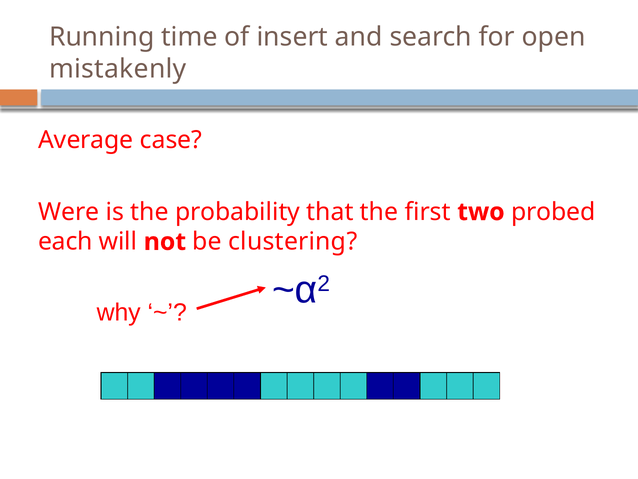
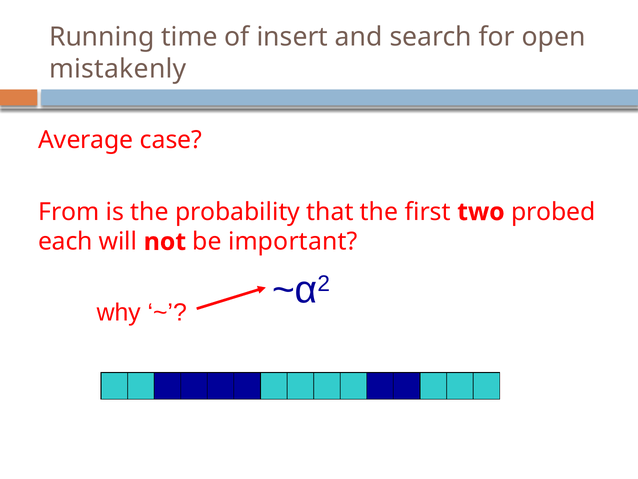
Were: Were -> From (69, 212)
clustering: clustering -> important (293, 242)
